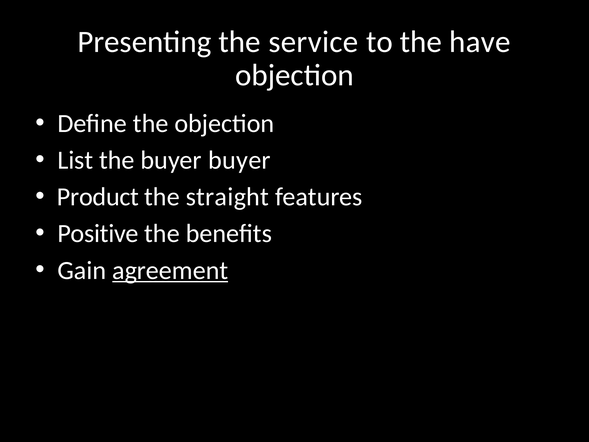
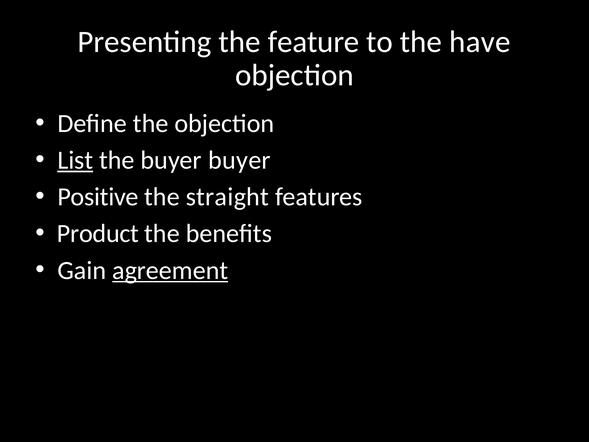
service: service -> feature (314, 42)
List underline: none -> present (75, 160)
Product: Product -> Positive (98, 197)
Positive: Positive -> Product (98, 234)
